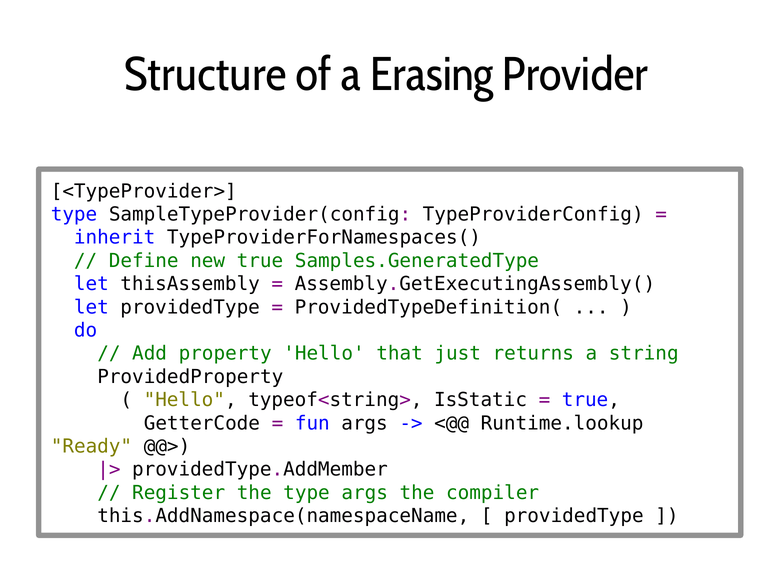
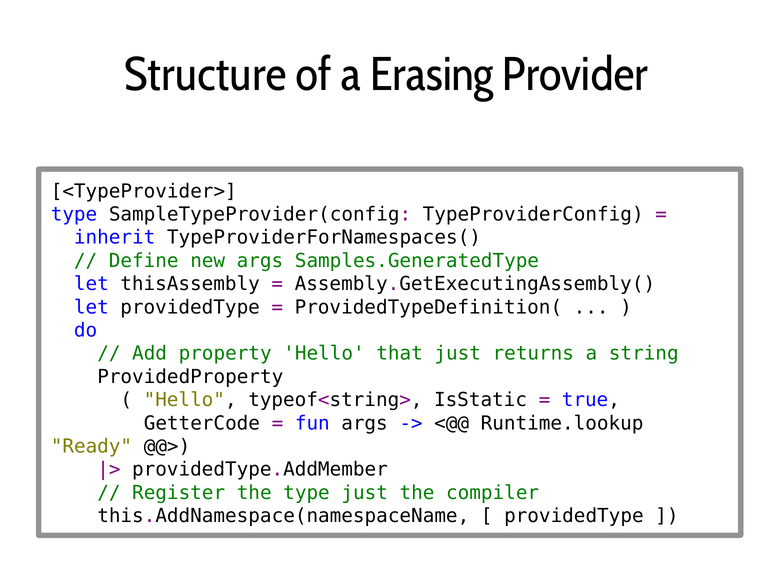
new true: true -> args (260, 261)
type args: args -> just (365, 493)
